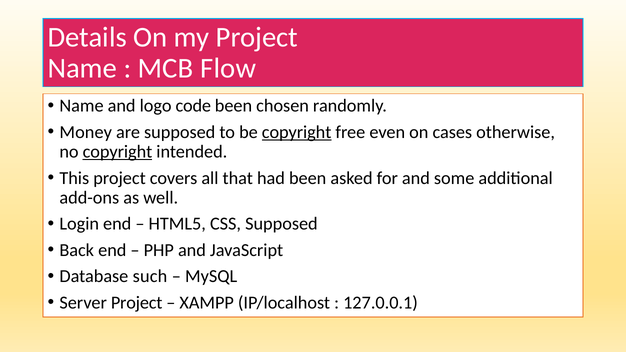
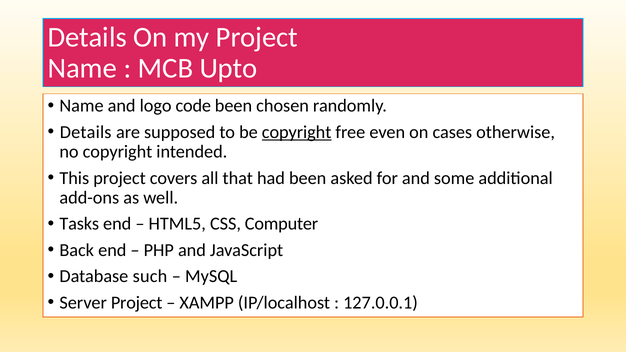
Flow: Flow -> Upto (228, 68)
Money: Money -> Details (86, 132)
copyright underline: present -> none (117, 152)
Login: Login -> Tasks (79, 224)
CSS Supposed: Supposed -> Computer (282, 224)
